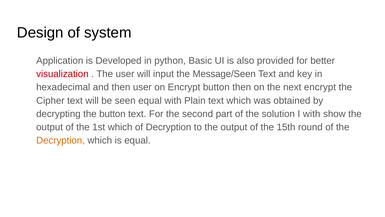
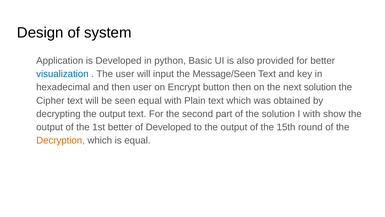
visualization colour: red -> blue (62, 74)
next encrypt: encrypt -> solution (320, 87)
decrypting the button: button -> output (112, 114)
1st which: which -> better (120, 127)
of Decryption: Decryption -> Developed (168, 127)
